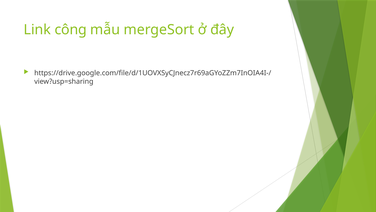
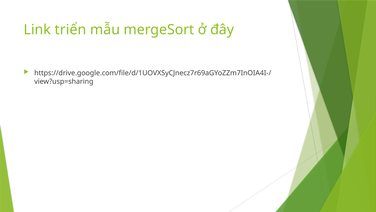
công: công -> triển (71, 30)
